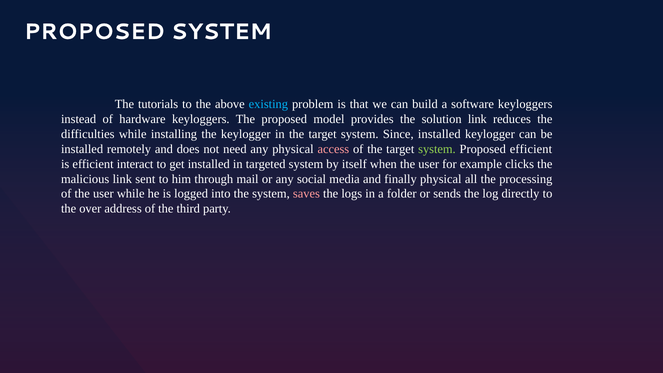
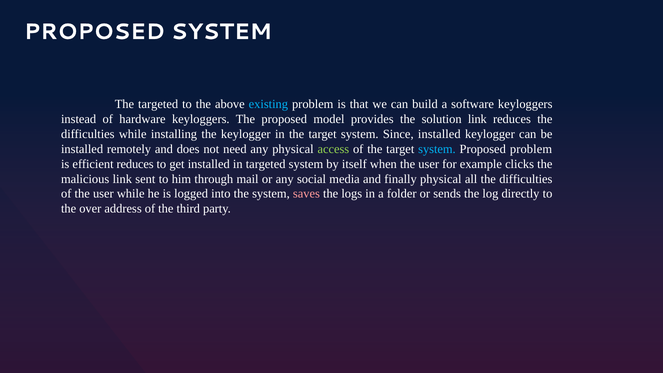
The tutorials: tutorials -> targeted (158, 104)
access colour: pink -> light green (333, 149)
system colour: light green -> light blue (437, 149)
Proposed efficient: efficient -> problem (531, 149)
efficient interact: interact -> reduces (135, 164)
all the processing: processing -> difficulties (526, 179)
